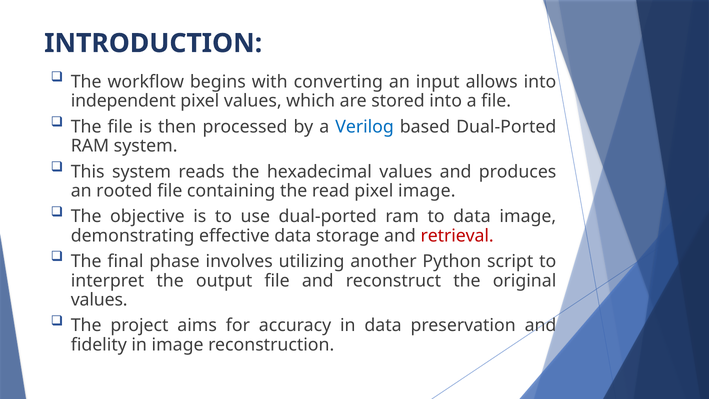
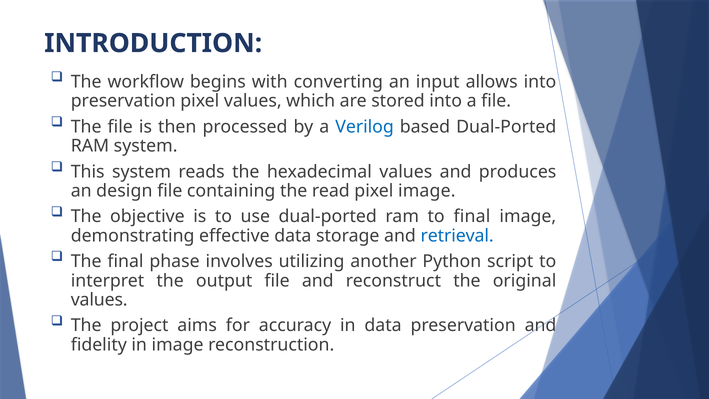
independent: independent -> preservation (123, 101)
rooted: rooted -> design (124, 191)
to data: data -> final (472, 217)
retrieval colour: red -> blue (457, 236)
